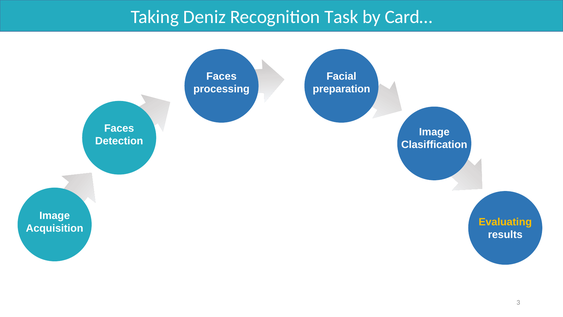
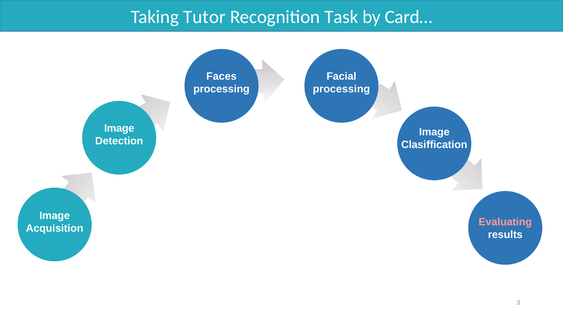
Deniz: Deniz -> Tutor (204, 17)
preparation: preparation -> processing (341, 89)
Faces: Faces -> Image (119, 128)
Evaluating colour: yellow -> pink (505, 222)
